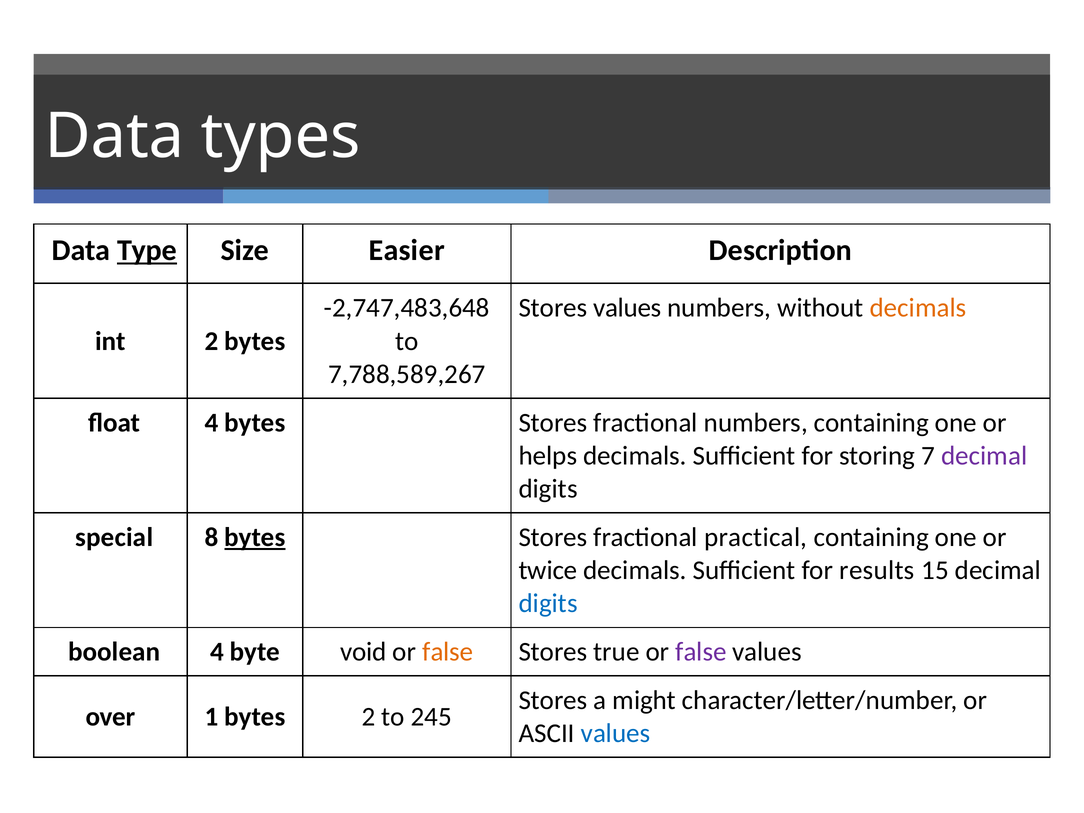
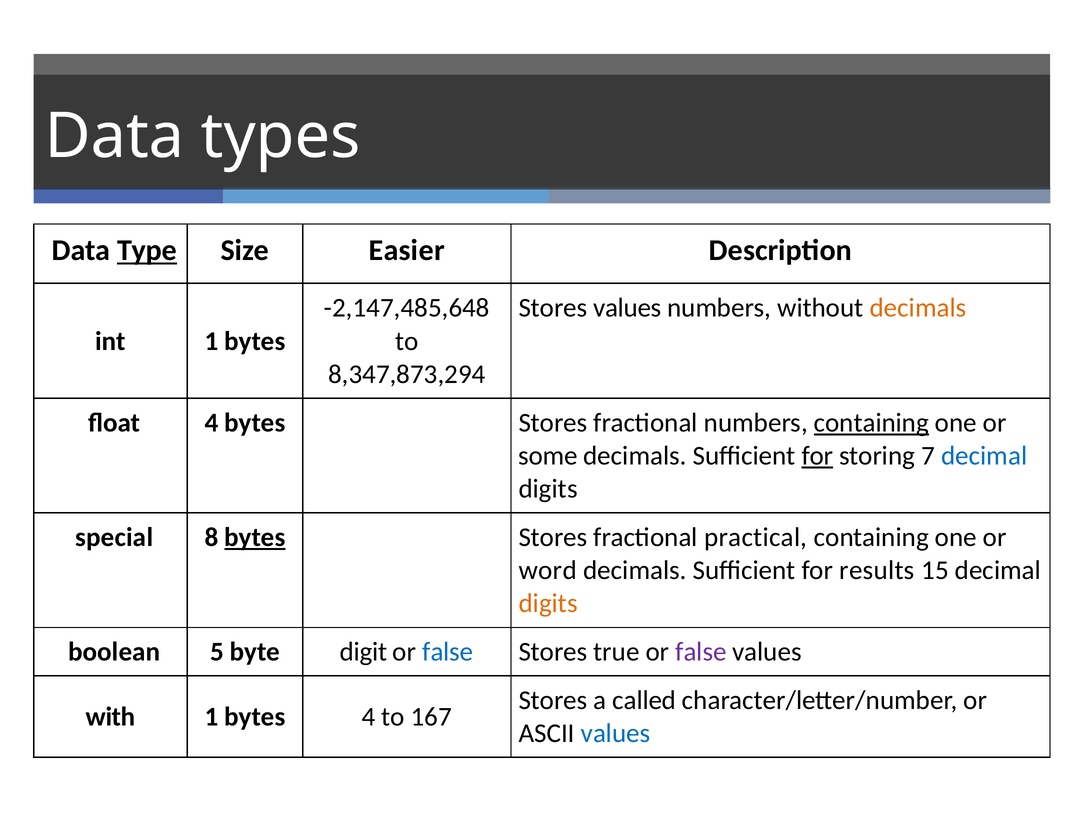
-2,747,483,648: -2,747,483,648 -> -2,147,485,648 (407, 308)
int 2: 2 -> 1 (212, 341)
7,788,589,267: 7,788,589,267 -> 8,347,873,294 (407, 374)
containing underline: none -> present (871, 423)
helps: helps -> some (548, 456)
for underline: none -> present (817, 456)
decimal colour: purple -> blue (984, 456)
twice: twice -> word (548, 570)
digits colour: blue -> orange (548, 604)
boolean 4: 4 -> 5 (217, 652)
void: void -> digit (364, 652)
false colour: orange -> blue (448, 652)
might: might -> called (644, 700)
over: over -> with (111, 717)
bytes 2: 2 -> 4 (369, 717)
245: 245 -> 167 (431, 717)
